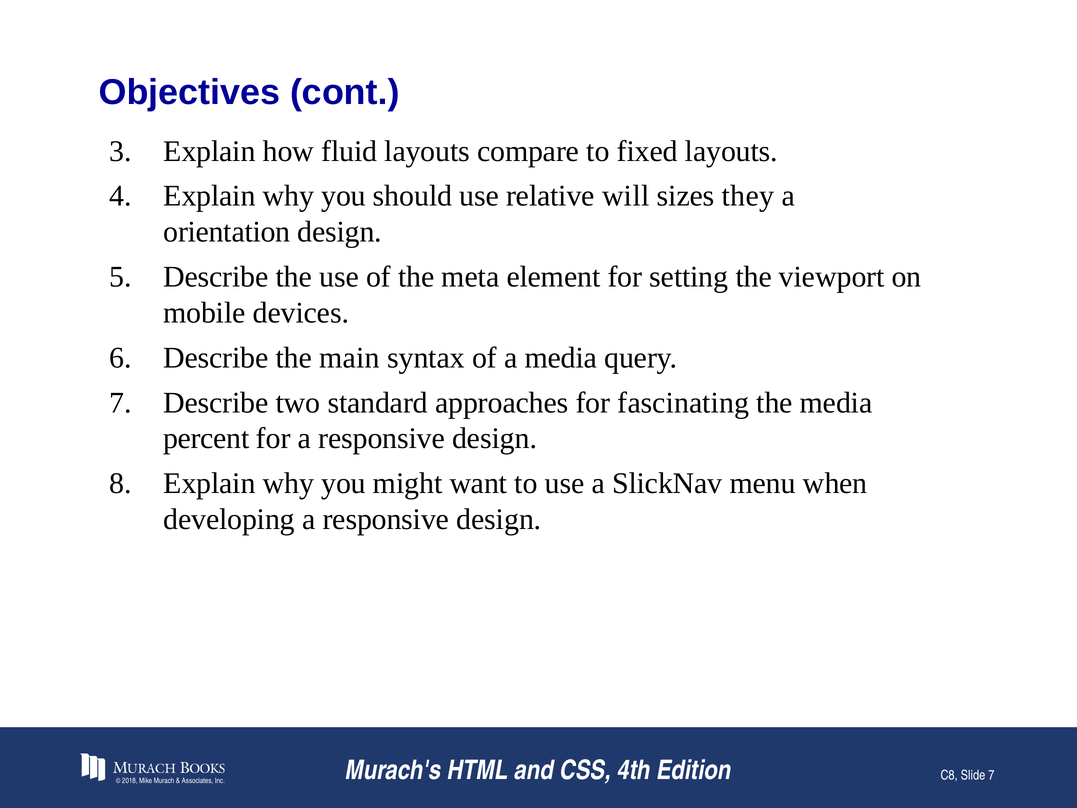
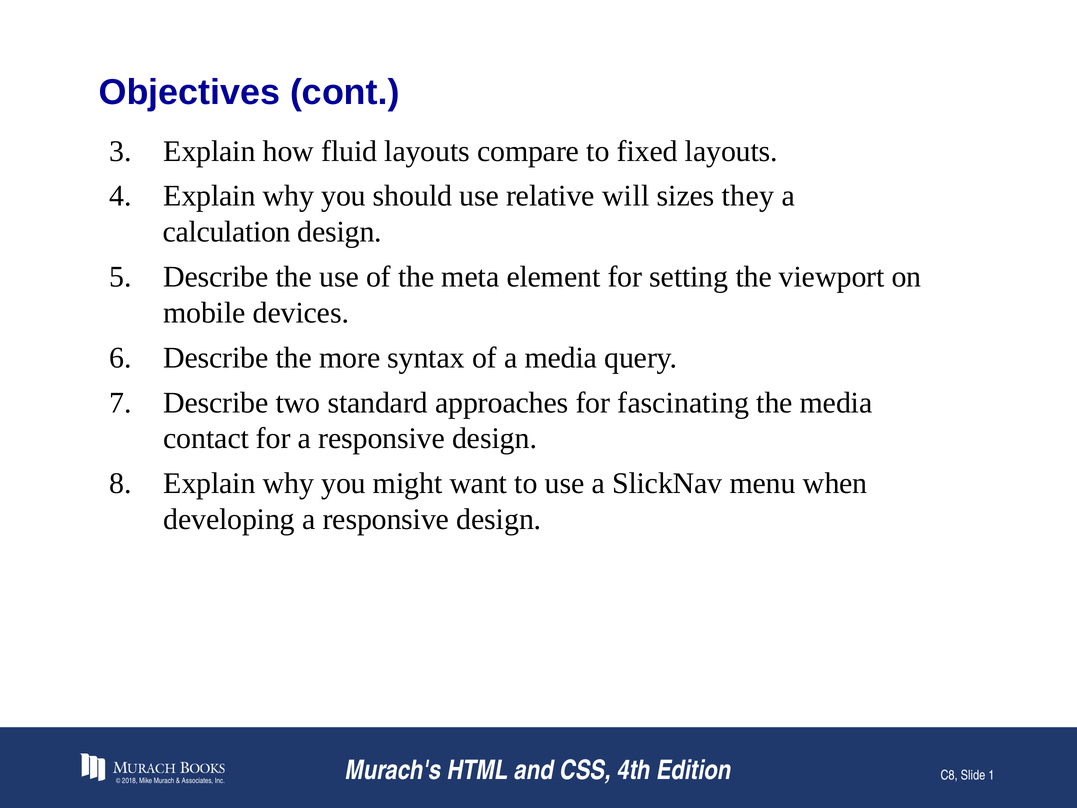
orientation: orientation -> calculation (227, 232)
main: main -> more (350, 358)
percent: percent -> contact (206, 438)
Slide 7: 7 -> 1 (991, 775)
